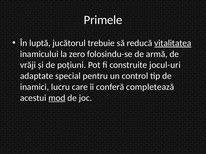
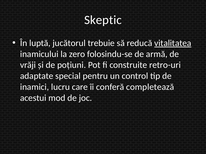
Primele: Primele -> Skeptic (103, 20)
jocul-uri: jocul-uri -> retro-uri (165, 65)
mod underline: present -> none (57, 98)
